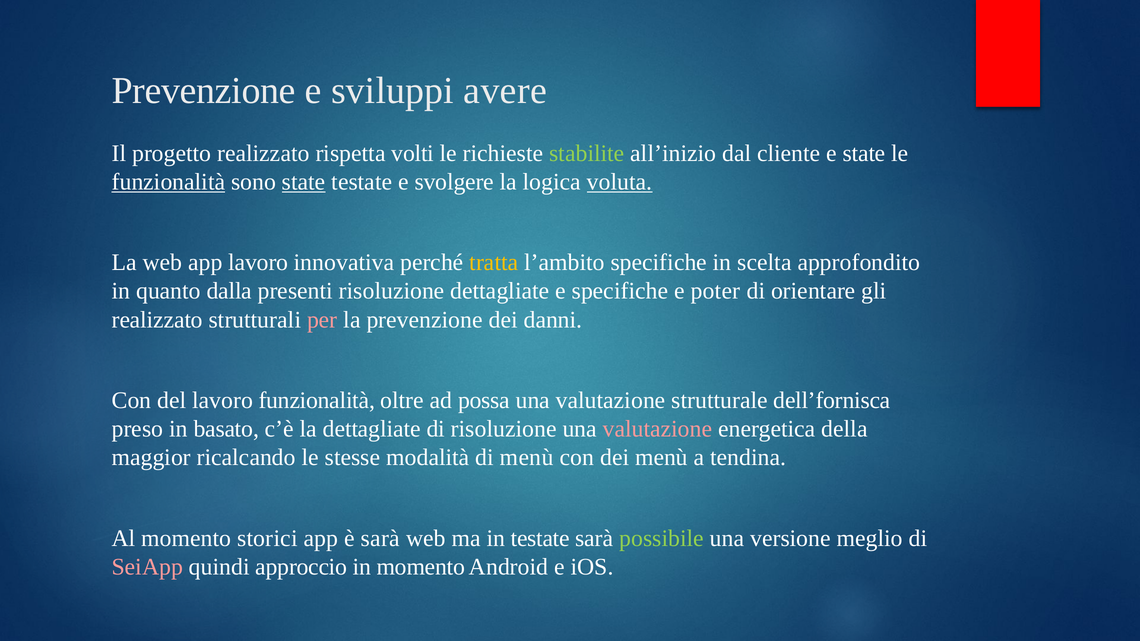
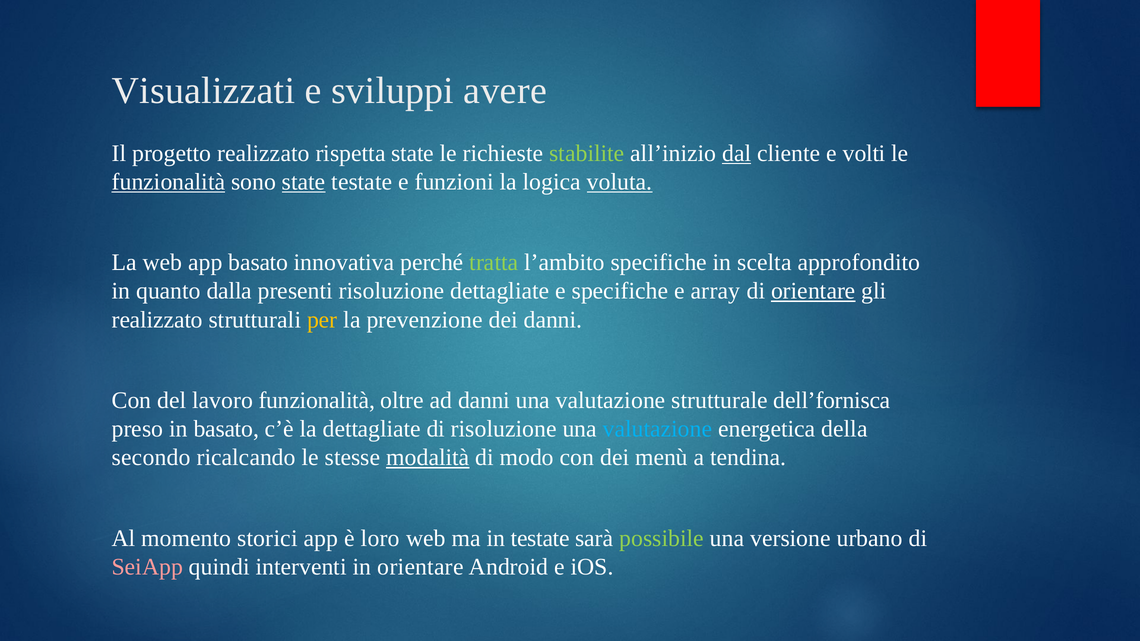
Prevenzione: Prevenzione -> Visualizzati (203, 91)
rispetta volti: volti -> state (413, 153)
dal underline: none -> present (737, 153)
e state: state -> volti (864, 153)
svolgere: svolgere -> funzioni (454, 182)
app lavoro: lavoro -> basato (258, 263)
tratta colour: yellow -> light green (494, 263)
poter: poter -> array (715, 291)
orientare underline: none -> present (813, 291)
per colour: pink -> yellow (322, 320)
ad possa: possa -> danni (484, 401)
valutazione colour: pink -> light blue (658, 429)
maggior: maggior -> secondo (151, 458)
modalità underline: none -> present (428, 458)
di menù: menù -> modo (527, 458)
è sarà: sarà -> loro (380, 539)
meglio: meglio -> urbano (870, 539)
approccio: approccio -> interventi (301, 567)
in momento: momento -> orientare (421, 567)
